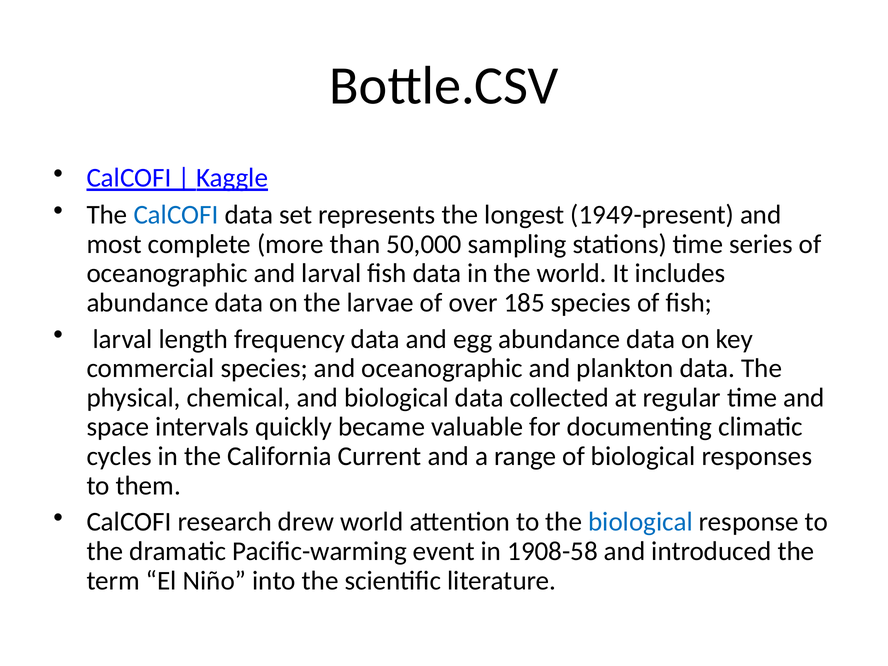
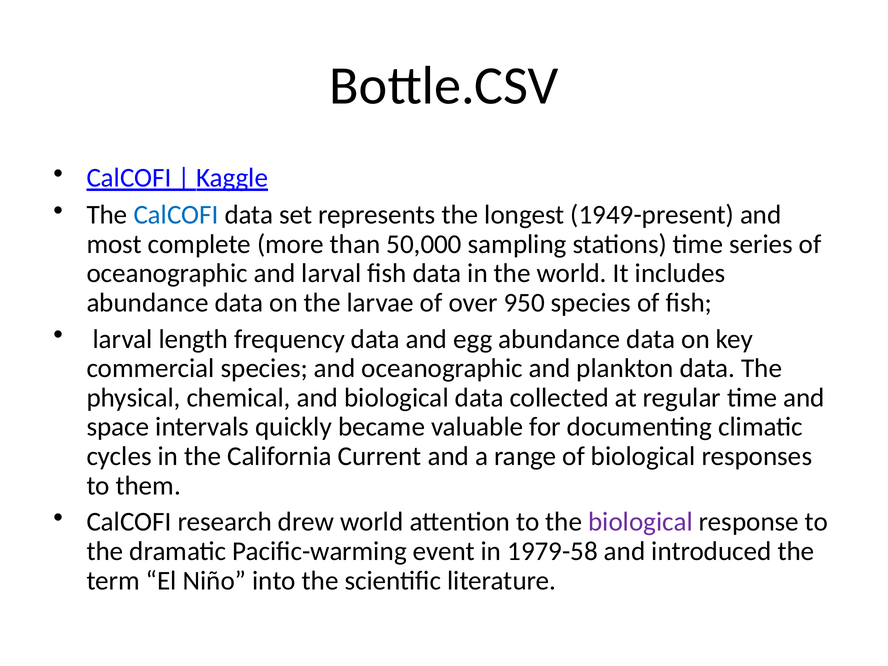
185: 185 -> 950 (524, 303)
biological colour: blue -> purple (641, 522)
1908-58: 1908-58 -> 1979-58 (553, 551)
